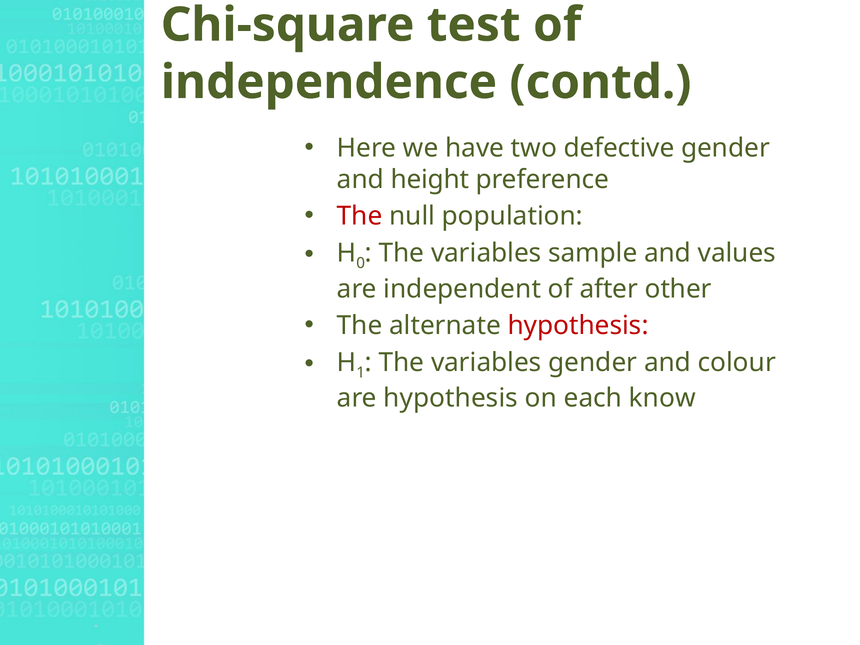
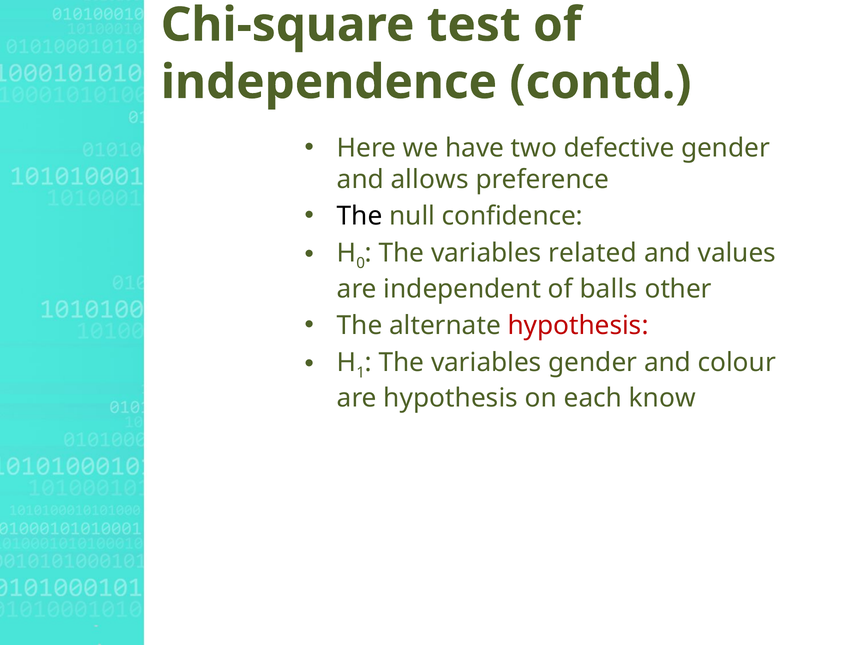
height: height -> allows (430, 179)
The colour: red -> black (360, 216)
population: population -> confidence (512, 216)
sample: sample -> related (593, 253)
after: after -> balls (609, 289)
